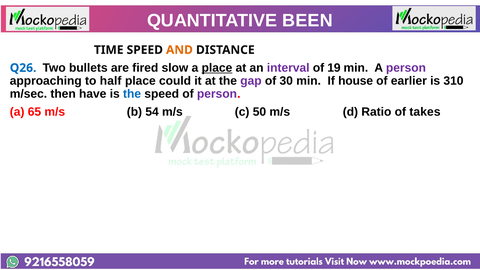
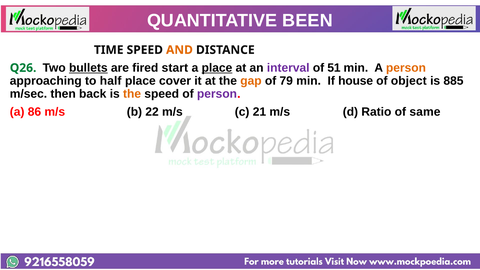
Q26 colour: blue -> green (23, 68)
bullets underline: none -> present (88, 68)
slow: slow -> start (175, 68)
19: 19 -> 51 (334, 68)
person colour: purple -> orange (406, 68)
could: could -> cover (175, 81)
gap colour: purple -> orange (251, 81)
30: 30 -> 79 (286, 81)
earlier: earlier -> object (409, 81)
310: 310 -> 885 (453, 81)
have: have -> back (93, 94)
the colour: blue -> orange (132, 94)
65: 65 -> 86 (34, 112)
54: 54 -> 22 (152, 112)
50: 50 -> 21 (259, 112)
takes: takes -> same (425, 112)
